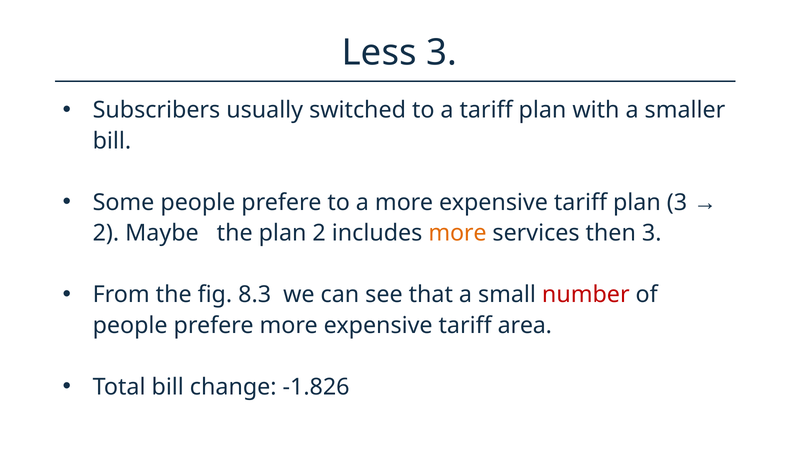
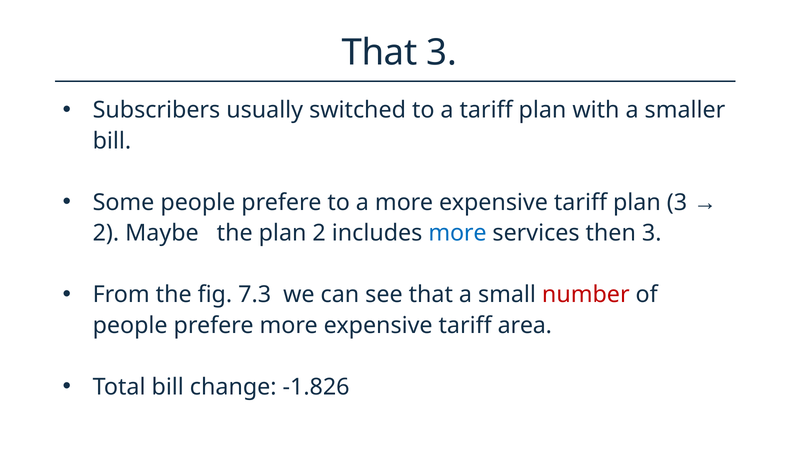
Less: Less -> That (379, 52)
more colour: orange -> blue (458, 233)
8.3: 8.3 -> 7.3 (255, 295)
